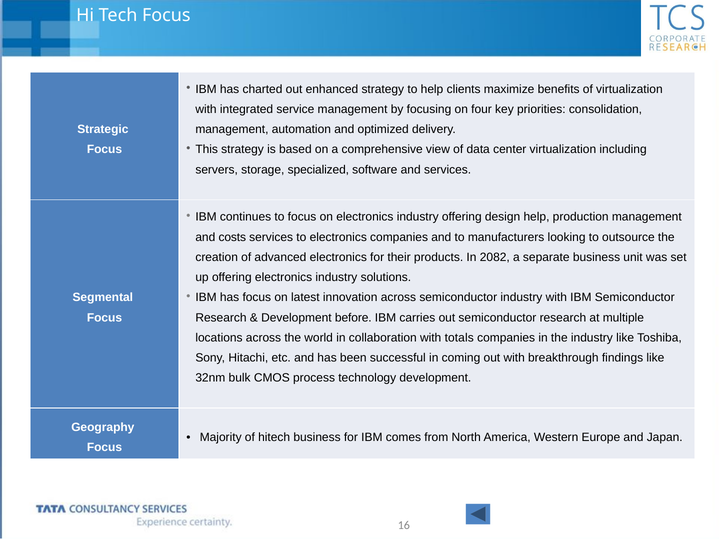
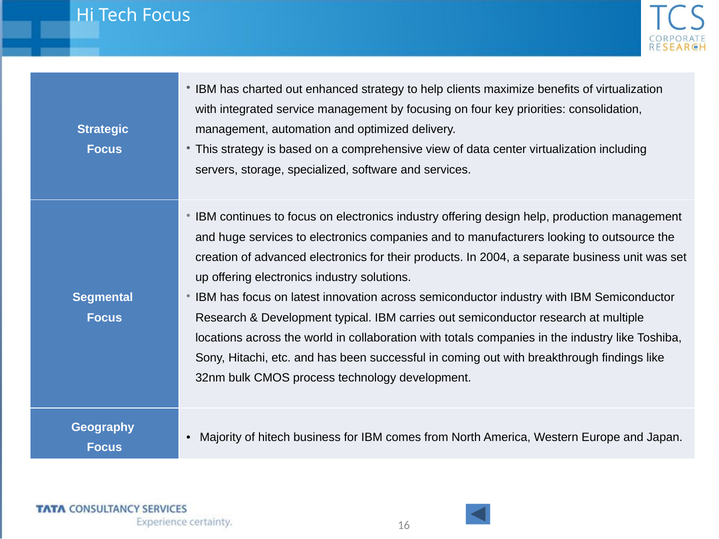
costs: costs -> huge (232, 237)
2082: 2082 -> 2004 (495, 257)
before: before -> typical (353, 318)
